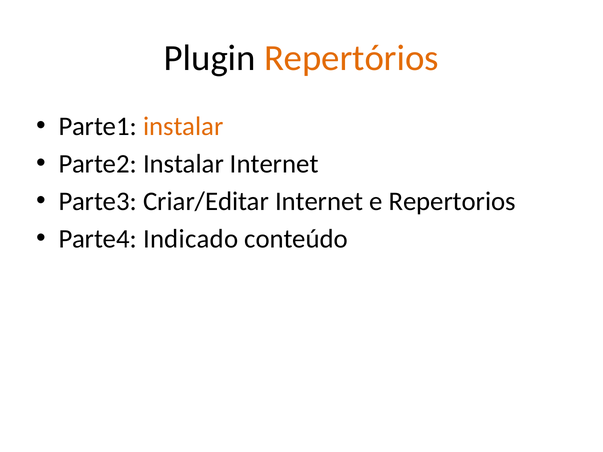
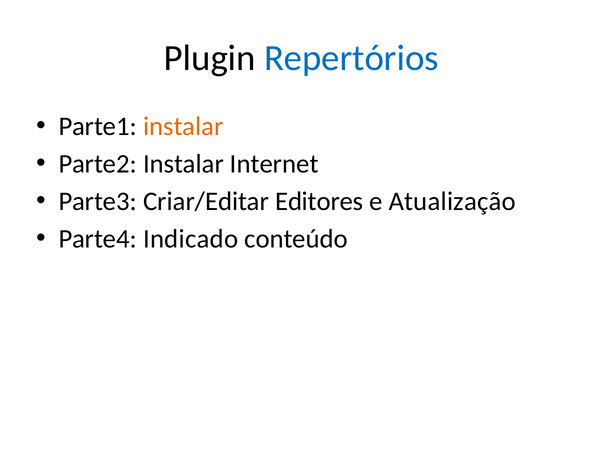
Repertórios colour: orange -> blue (351, 58)
Criar/Editar Internet: Internet -> Editores (319, 202)
Repertorios: Repertorios -> Atualização (452, 202)
